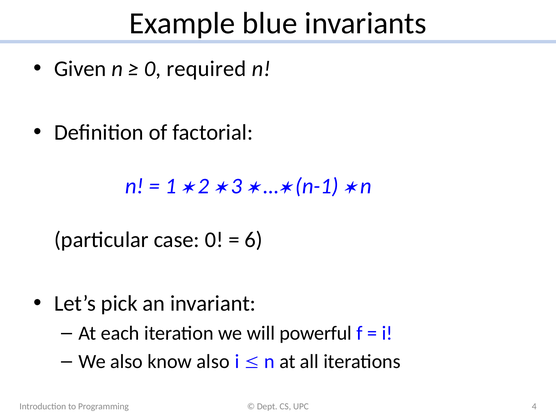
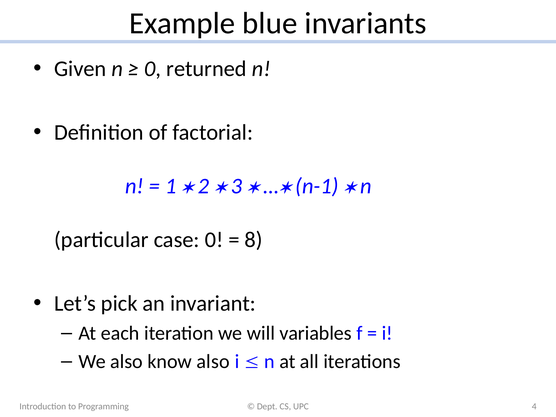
required: required -> returned (206, 69)
6: 6 -> 8 (254, 240)
powerful: powerful -> variables (316, 333)
